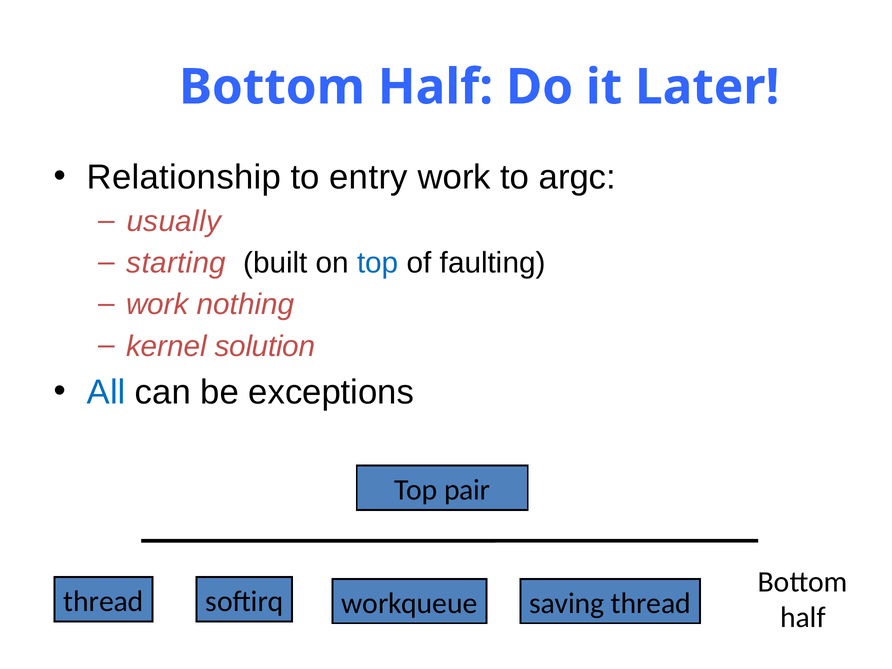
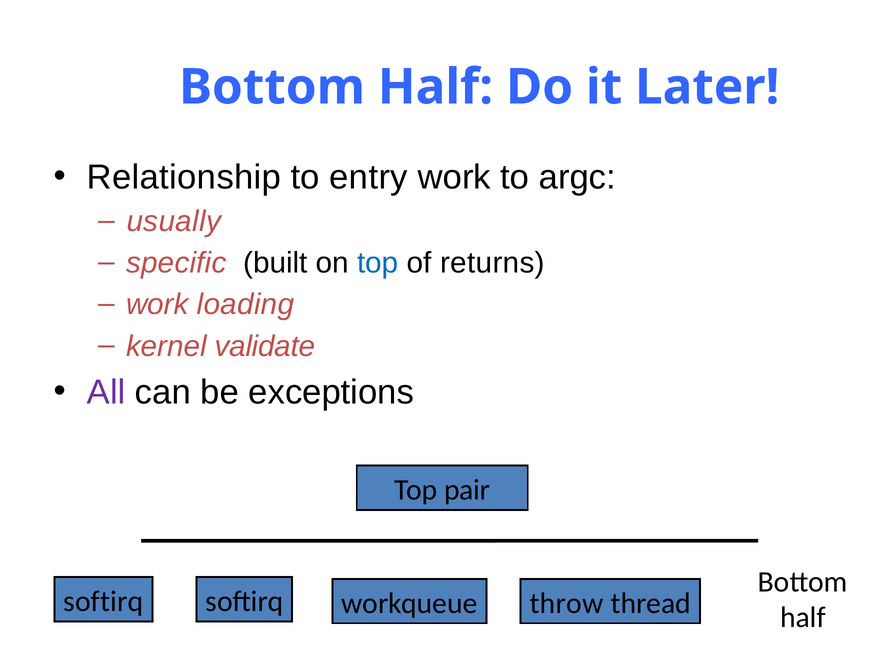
starting: starting -> specific (176, 263)
faulting: faulting -> returns (493, 263)
nothing: nothing -> loading (246, 305)
solution: solution -> validate (265, 346)
All colour: blue -> purple (106, 392)
thread: thread -> softirq (103, 601)
saving: saving -> throw (567, 603)
